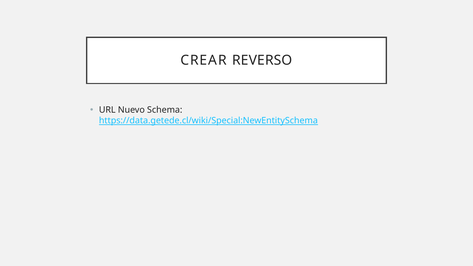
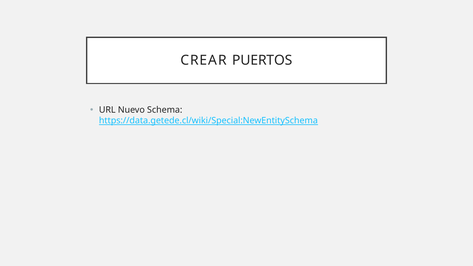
REVERSO: REVERSO -> PUERTOS (262, 60)
